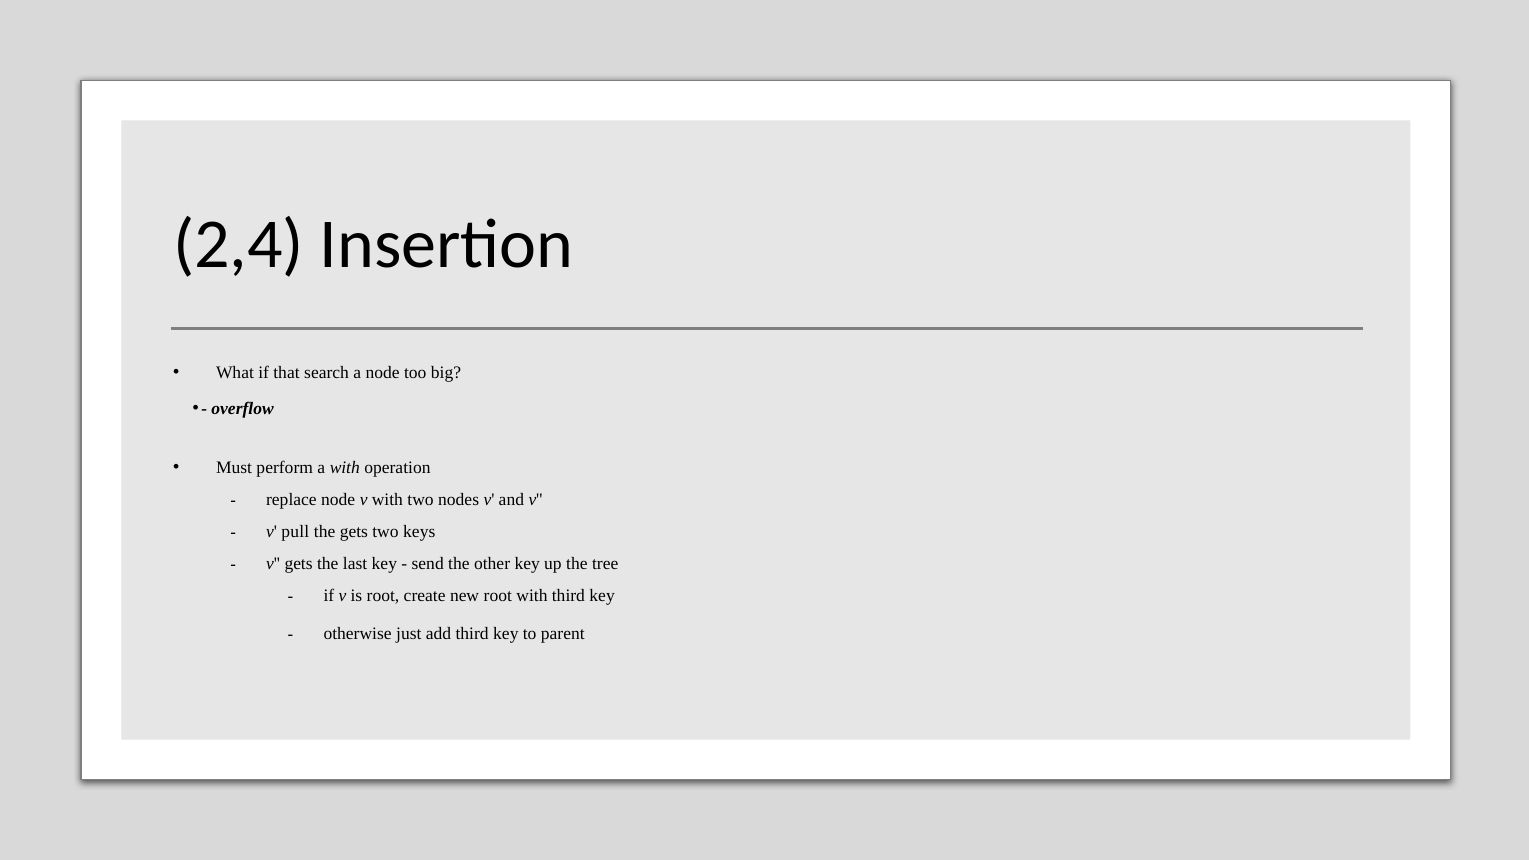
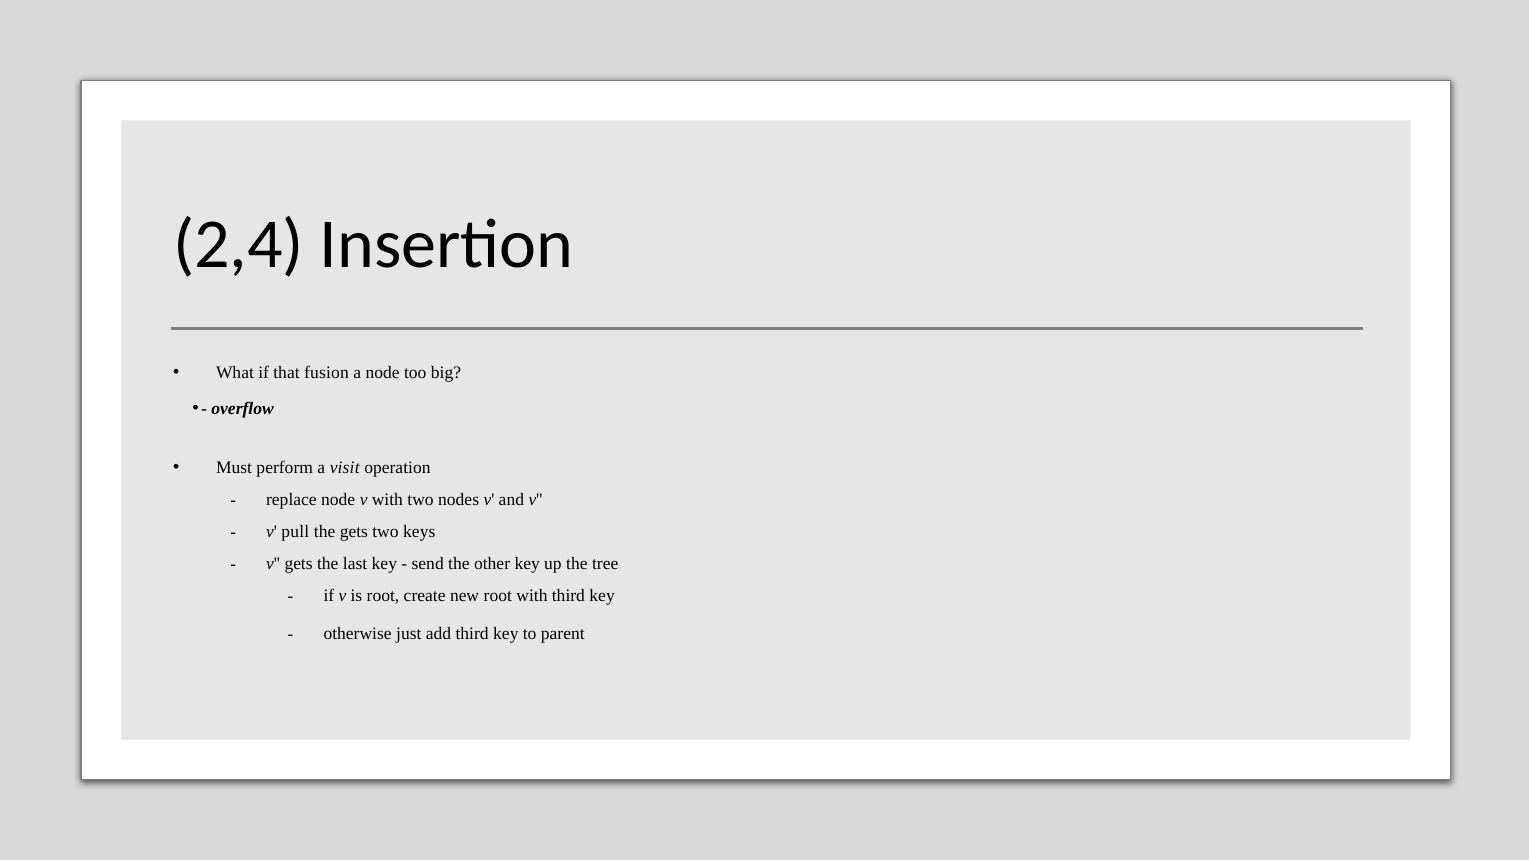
search: search -> fusion (326, 373)
a with: with -> visit (345, 467)
